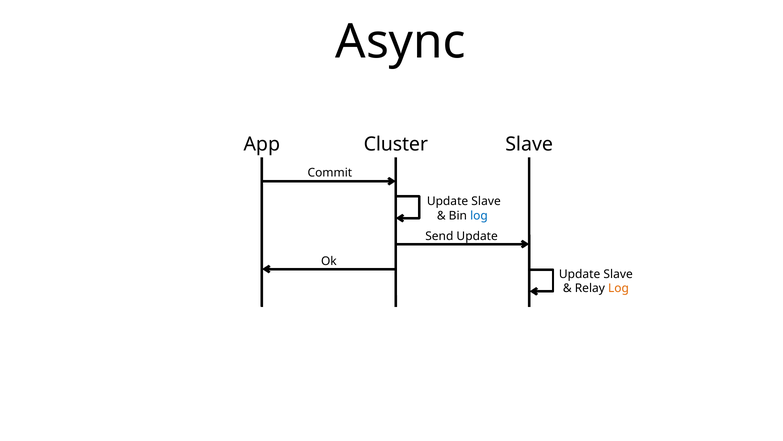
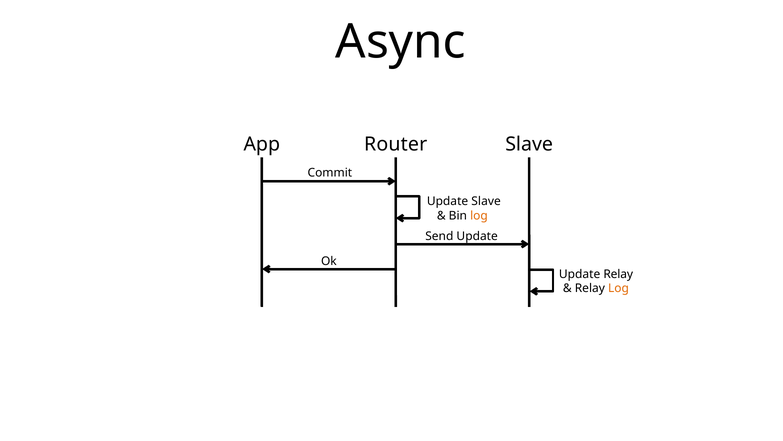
Cluster: Cluster -> Router (396, 144)
log colour: blue -> orange (479, 215)
Slave: Slave -> Relay (618, 274)
